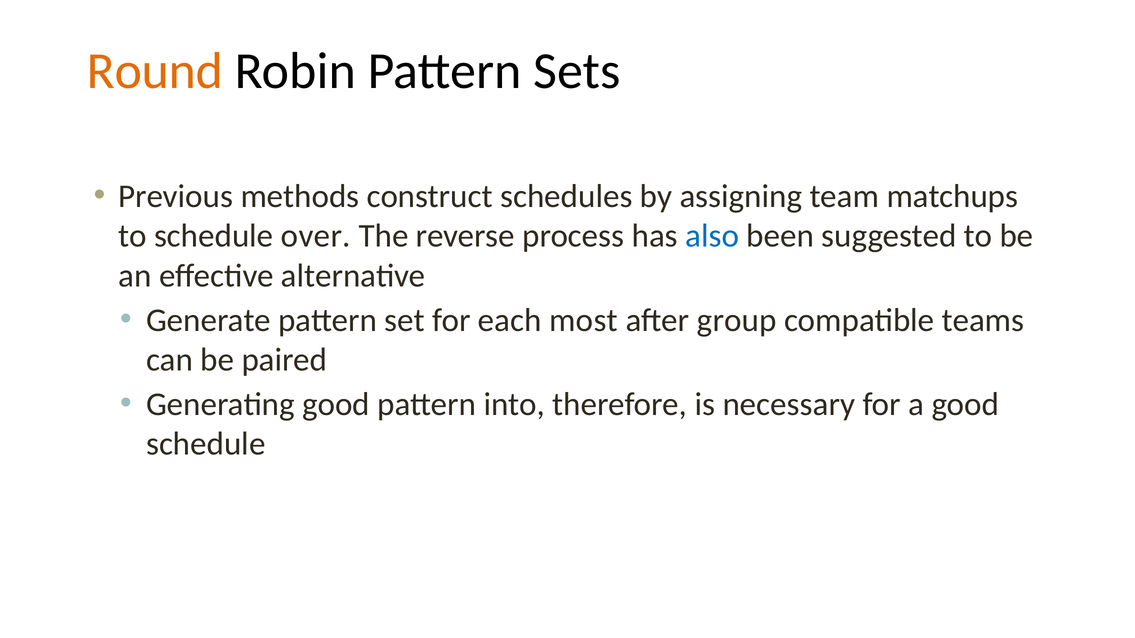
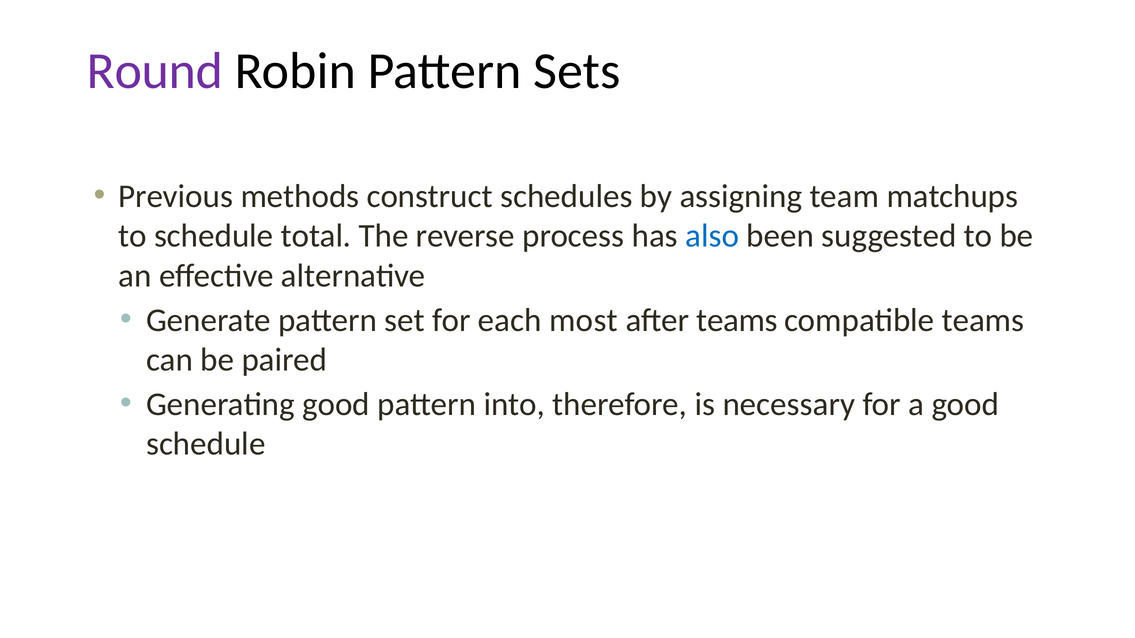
Round colour: orange -> purple (155, 71)
over: over -> total (316, 236)
after group: group -> teams (737, 320)
